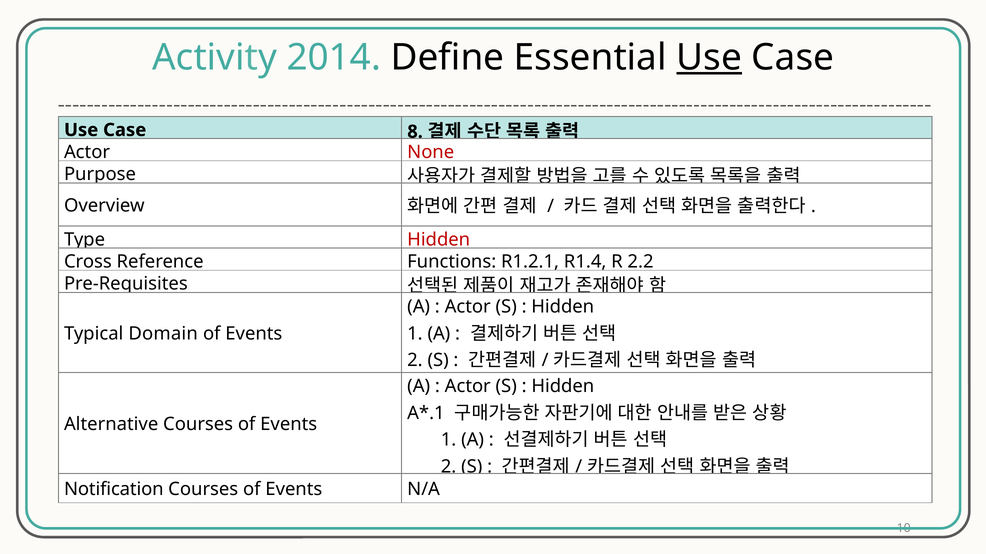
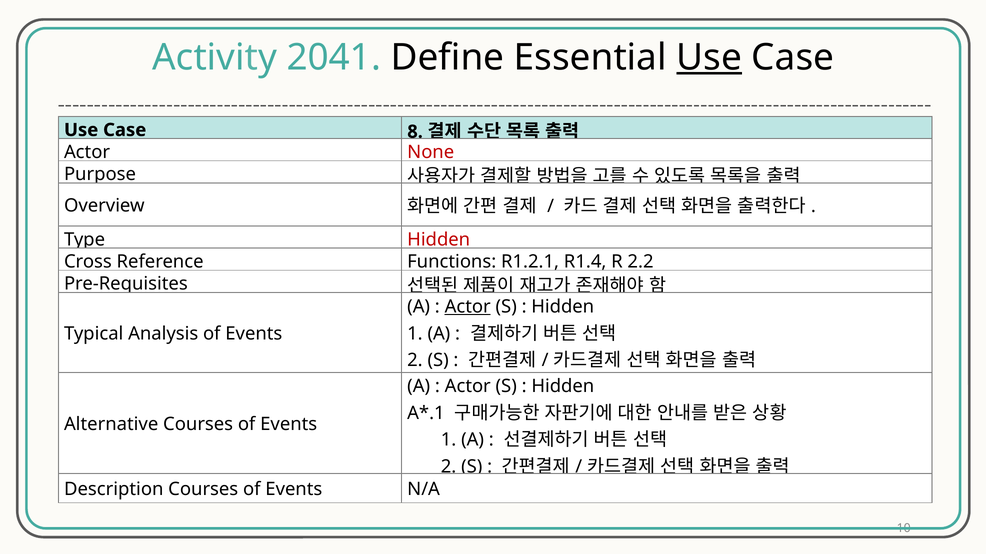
2014: 2014 -> 2041 (334, 57)
Actor underline: none -> present (468, 307)
Domain: Domain -> Analysis (163, 334)
Notification: Notification -> Description (114, 490)
